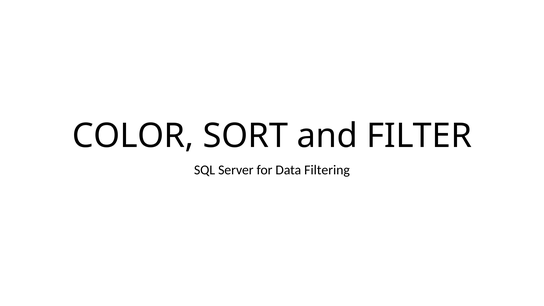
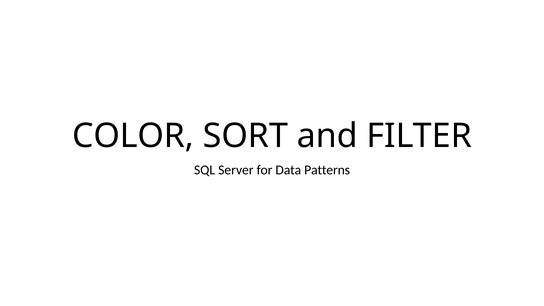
Filtering: Filtering -> Patterns (327, 170)
